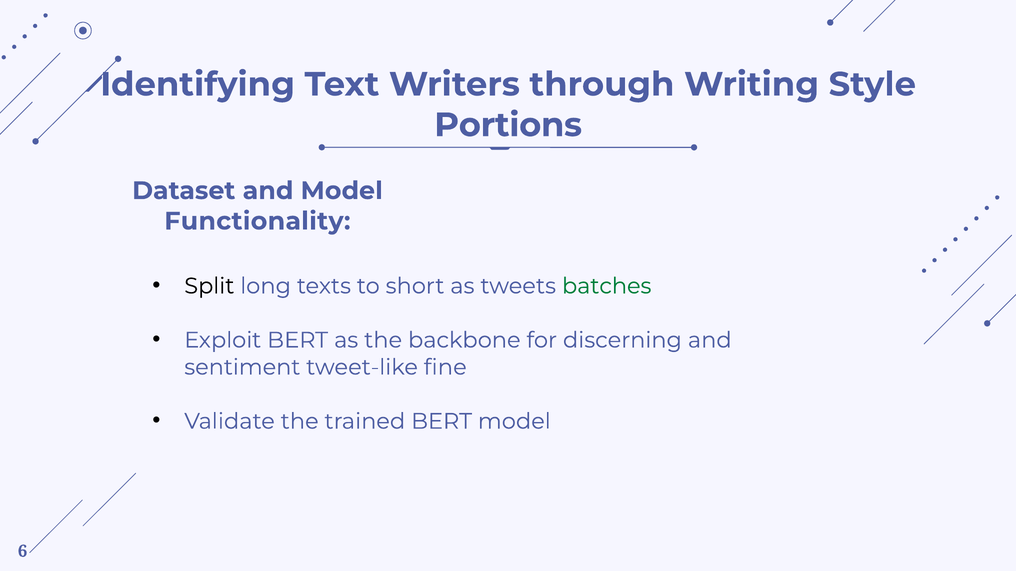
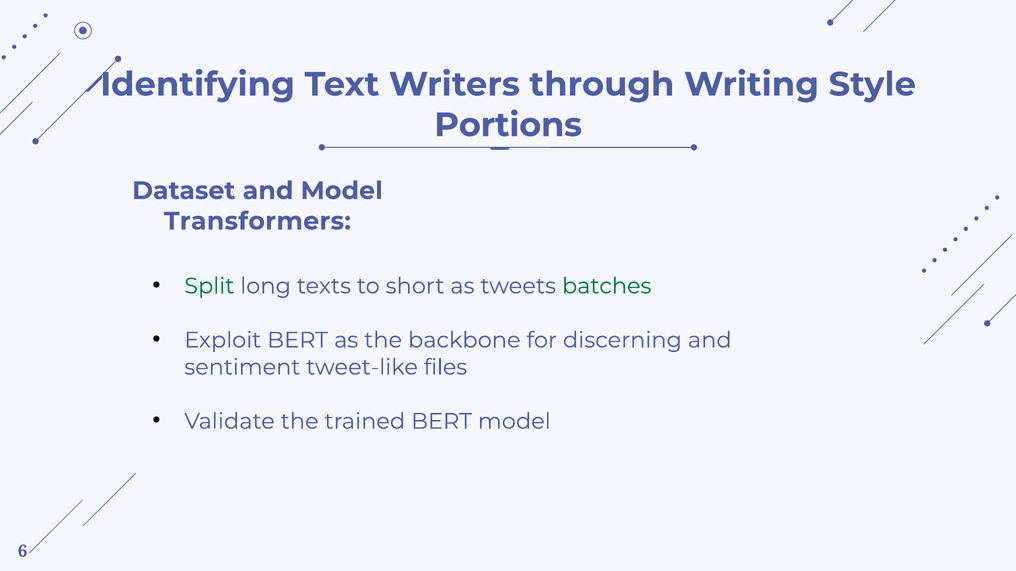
Functionality: Functionality -> Transformers (257, 221)
Split colour: black -> green (209, 286)
fine: fine -> files (445, 368)
